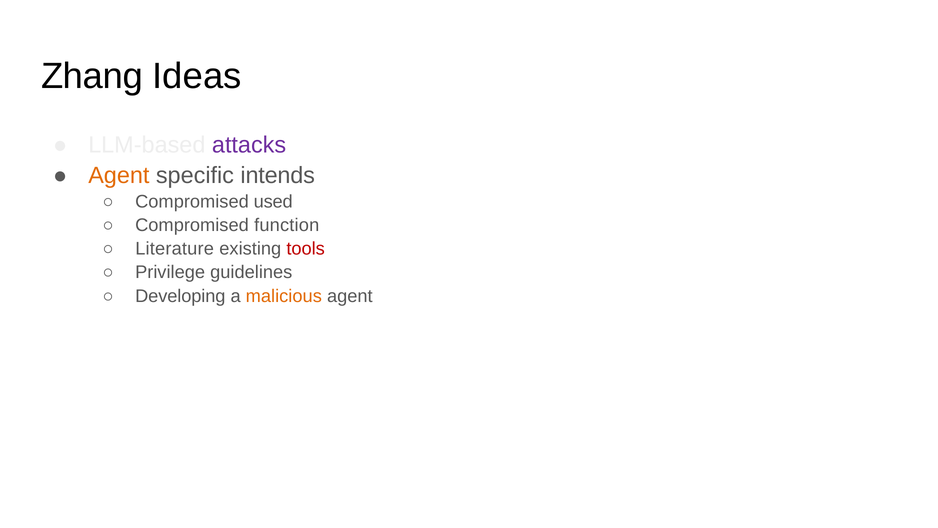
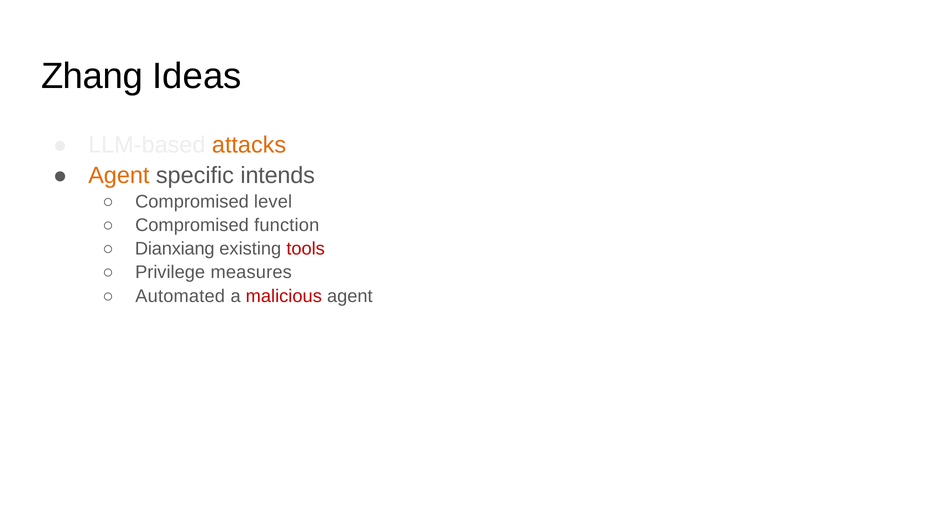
attacks colour: purple -> orange (249, 145)
used: used -> level (273, 202)
Literature: Literature -> Dianxiang (175, 249)
guidelines: guidelines -> measures (251, 272)
Developing: Developing -> Automated (180, 296)
malicious colour: orange -> red (284, 296)
